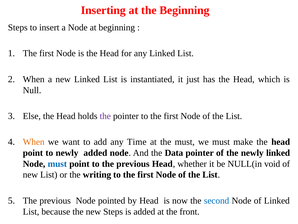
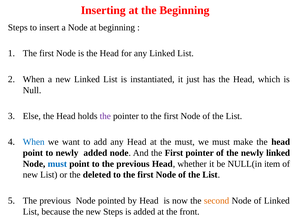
When colour: orange -> blue (34, 142)
any Time: Time -> Head (137, 142)
And the Data: Data -> First (174, 153)
void: void -> item (272, 163)
writing: writing -> deleted (97, 174)
second colour: blue -> orange (217, 200)
